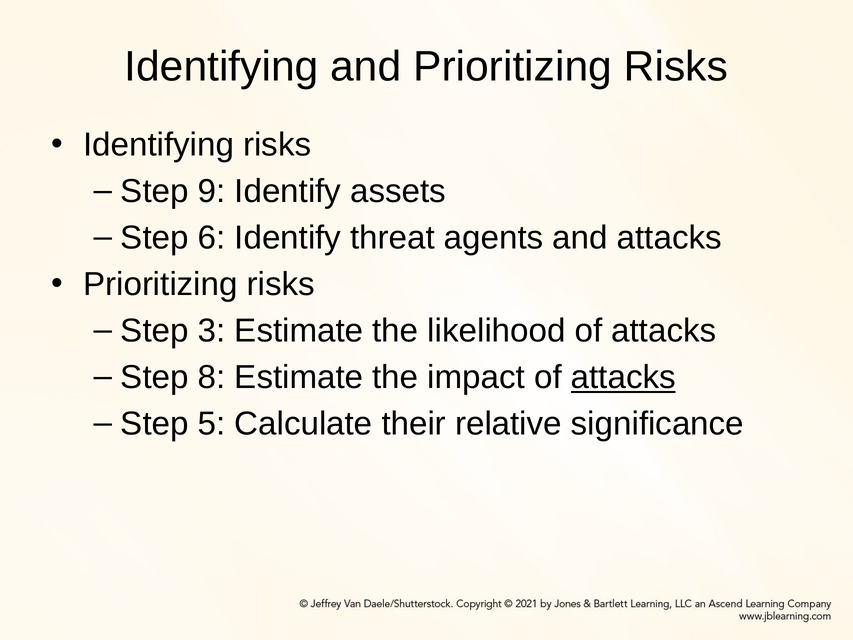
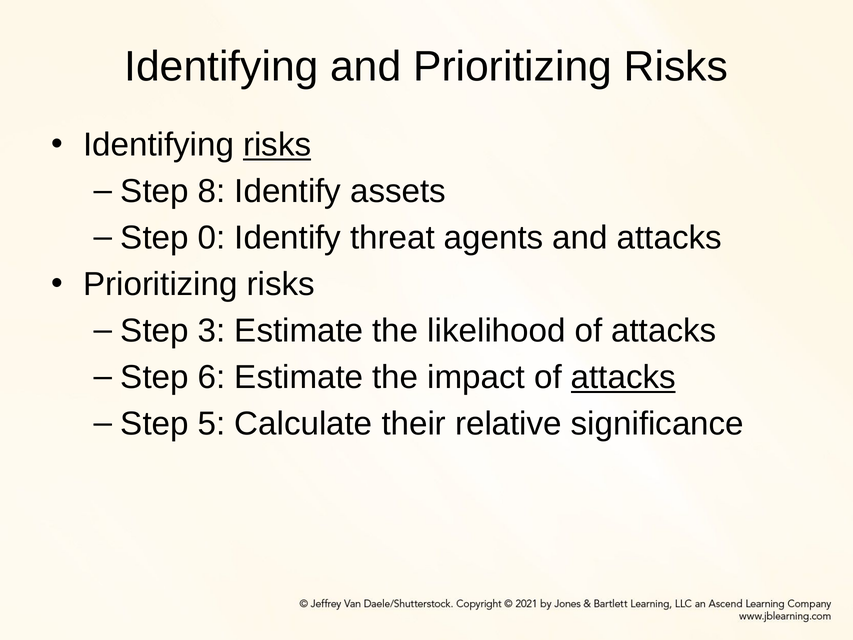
risks underline: none -> present (277, 145)
9: 9 -> 8 (212, 191)
6: 6 -> 0 (212, 238)
8: 8 -> 6 (212, 377)
